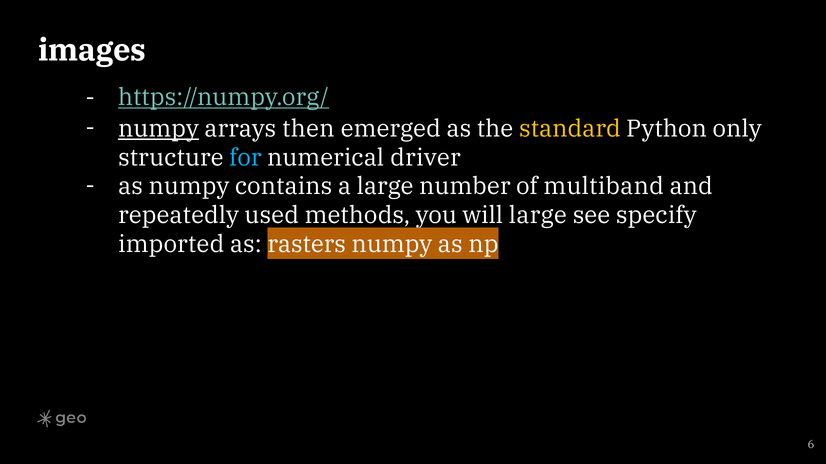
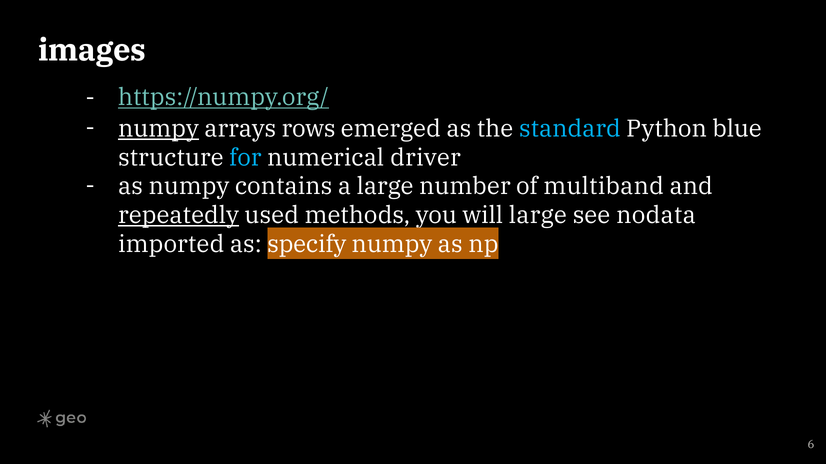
then: then -> rows (309, 129)
standard colour: yellow -> light blue (570, 129)
only: only -> blue (737, 129)
repeatedly underline: none -> present (178, 216)
specify: specify -> nodata (656, 216)
rasters: rasters -> specify (307, 245)
